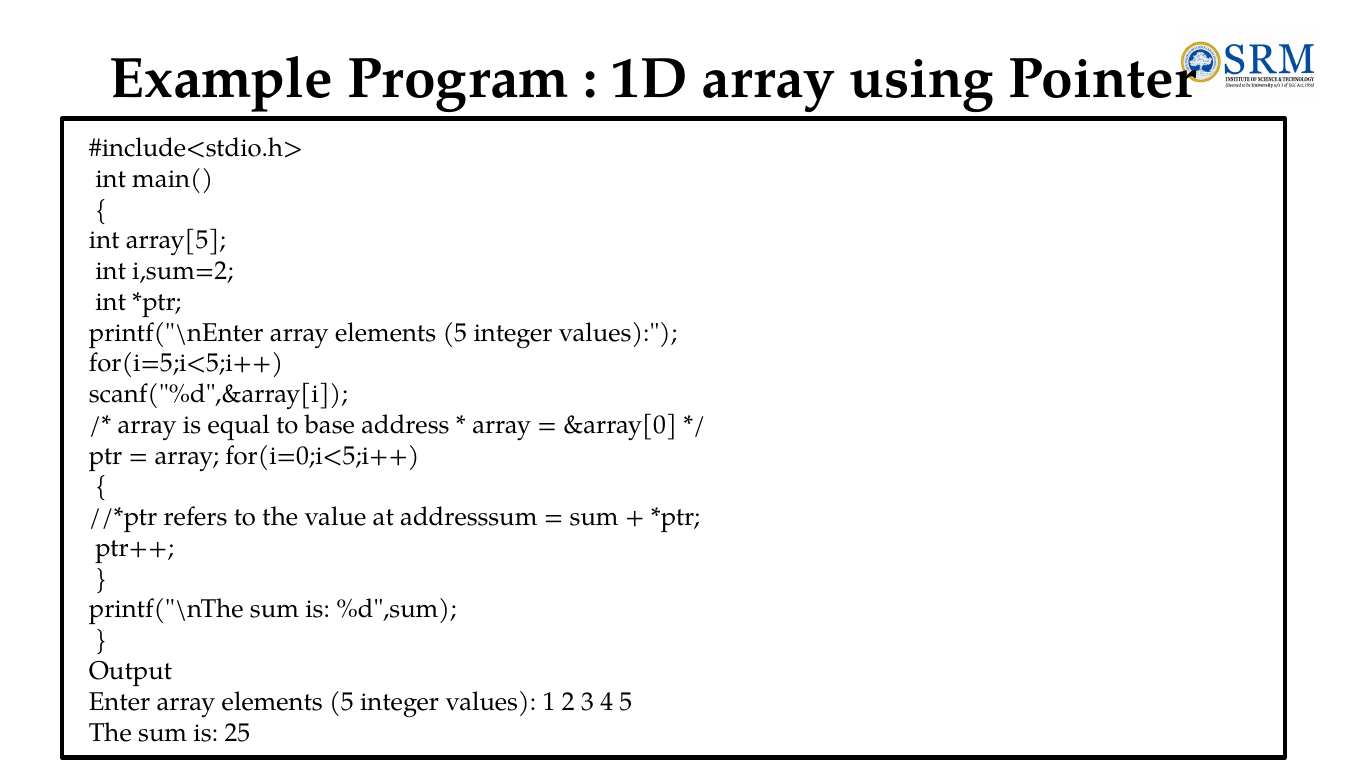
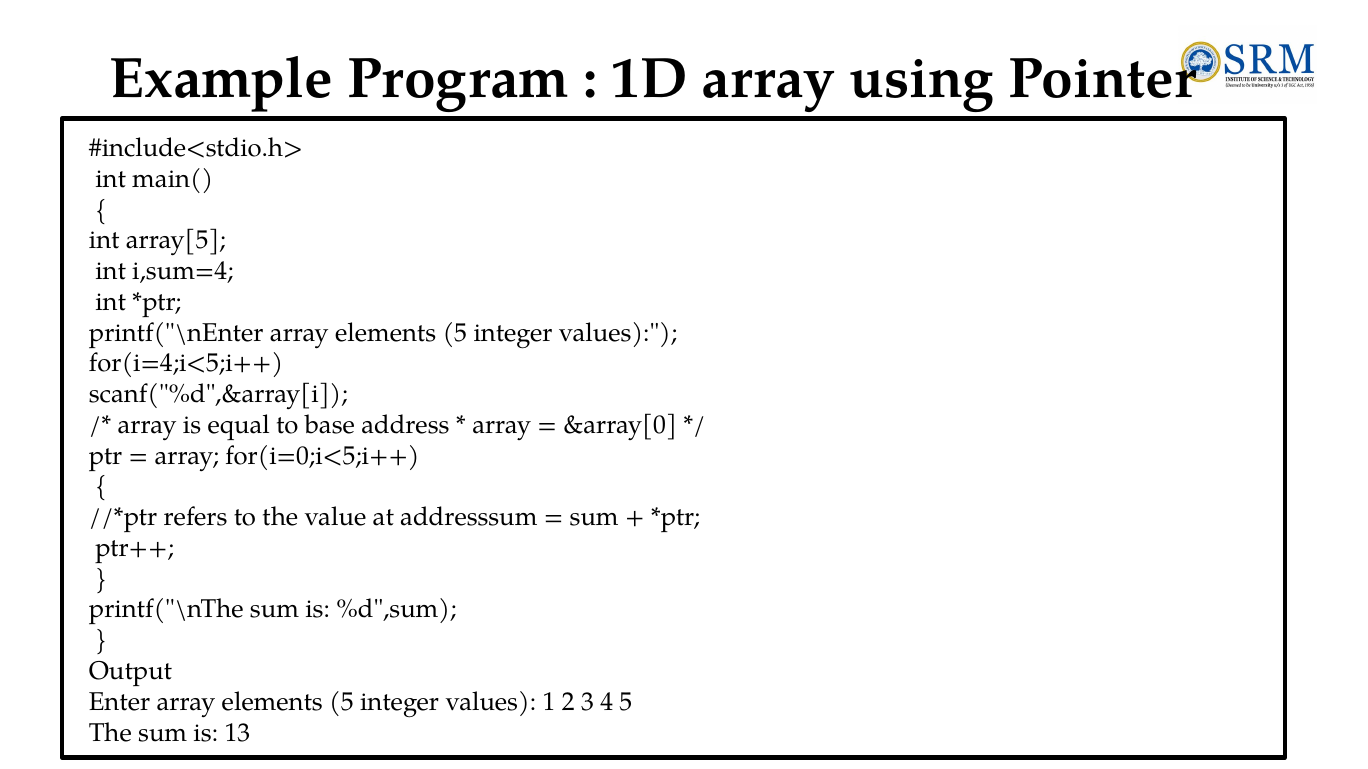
i,sum=2: i,sum=2 -> i,sum=4 (183, 271)
for(i=5;i<5;i++: for(i=5;i<5;i++ -> for(i=4;i<5;i++ (186, 364)
25: 25 -> 13 (237, 733)
